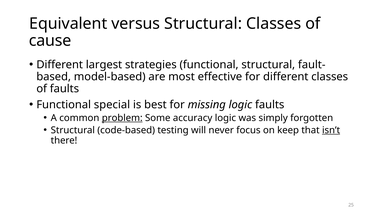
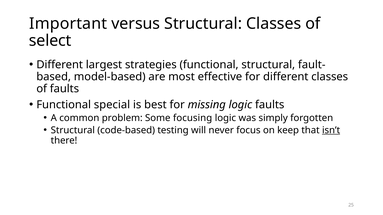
Equivalent: Equivalent -> Important (68, 24)
cause: cause -> select (50, 41)
problem underline: present -> none (122, 118)
accuracy: accuracy -> focusing (193, 118)
